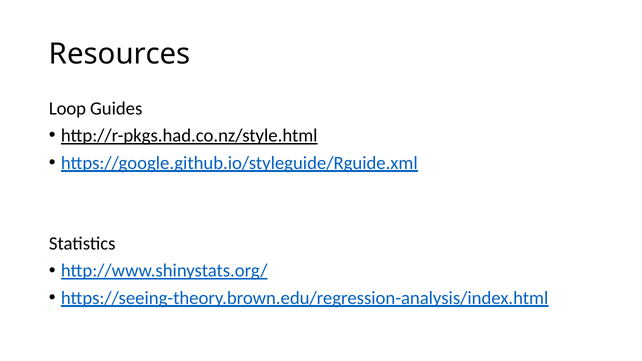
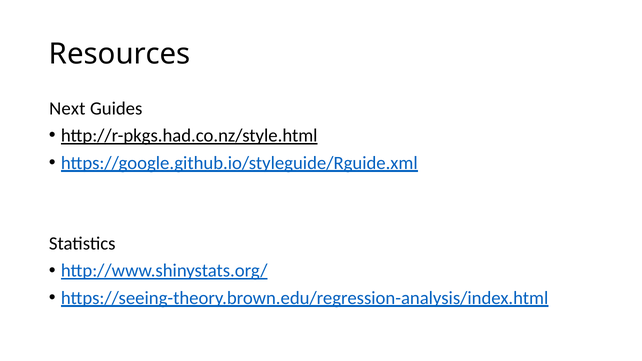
Loop: Loop -> Next (67, 109)
